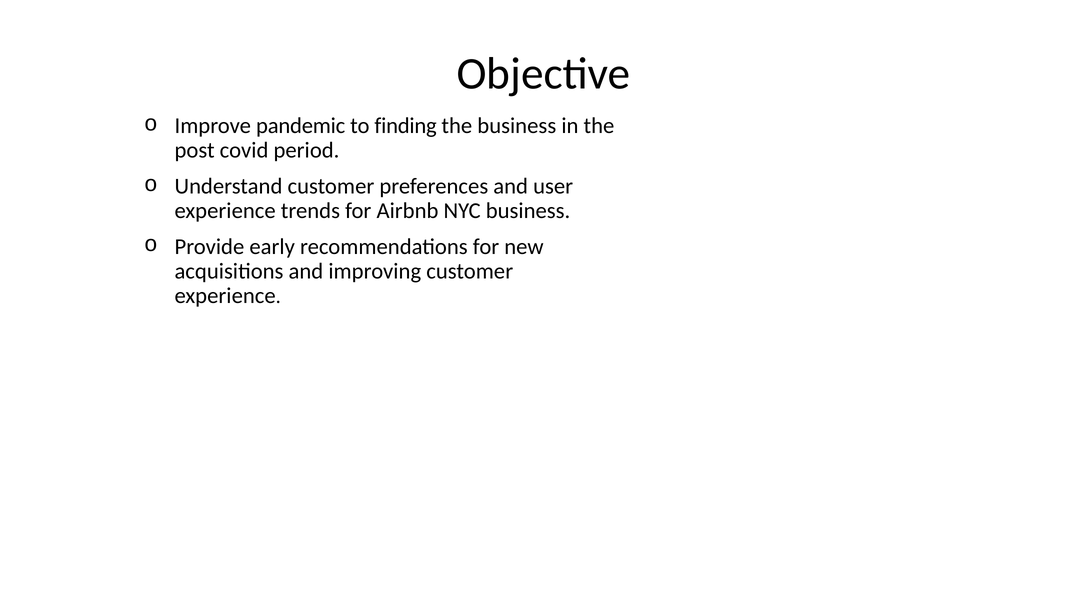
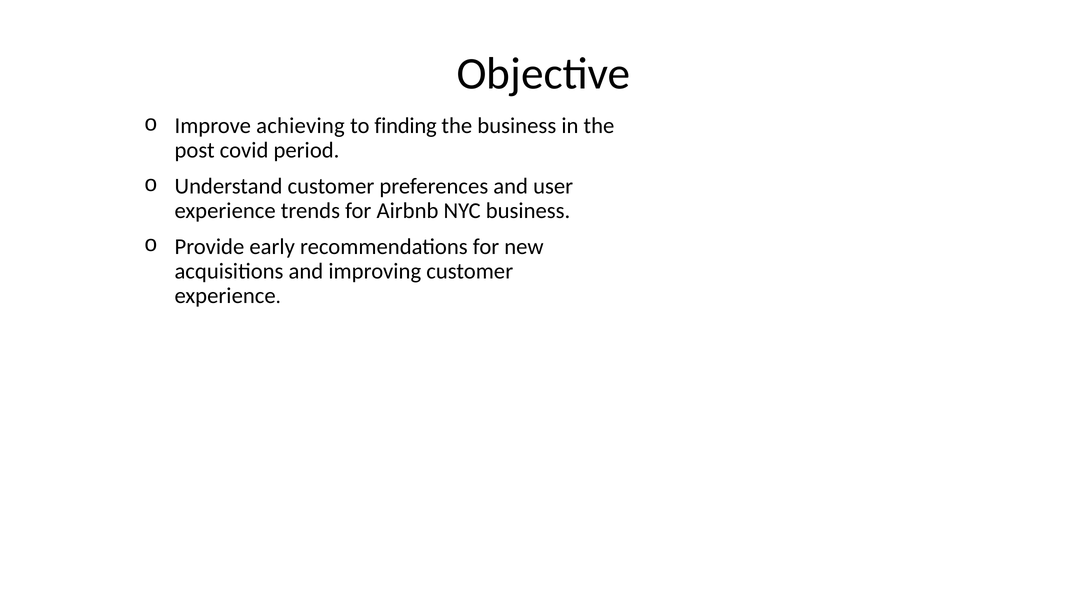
pandemic: pandemic -> achieving (300, 126)
